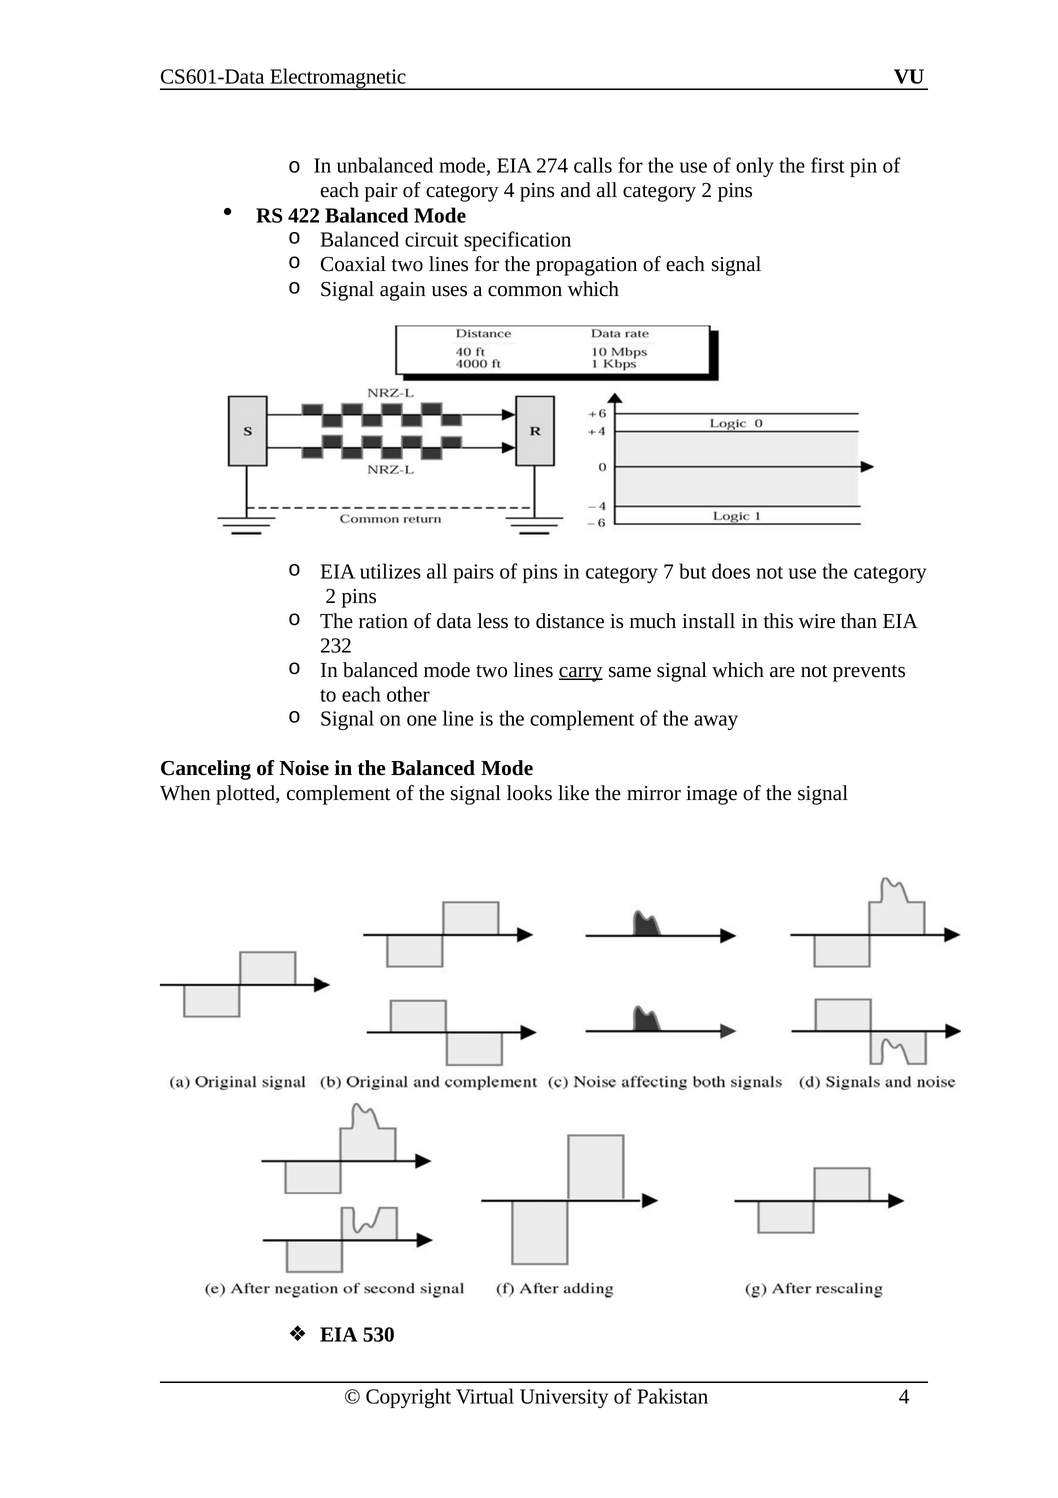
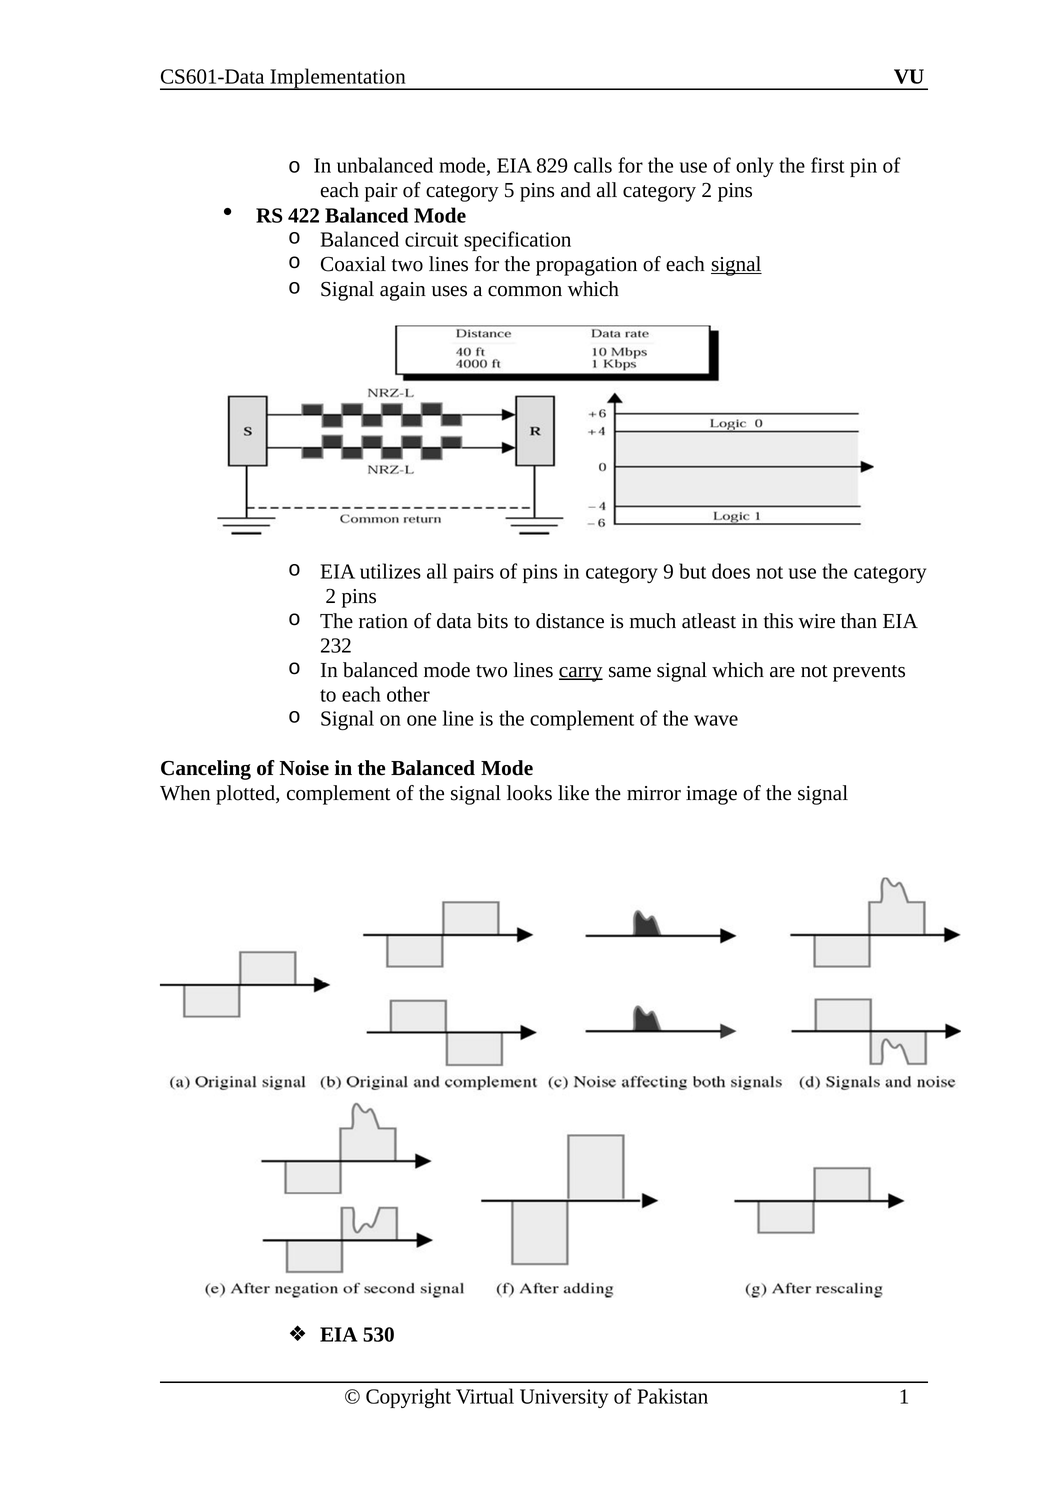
Electromagnetic: Electromagnetic -> Implementation (338, 77)
274: 274 -> 829 (552, 166)
category 4: 4 -> 5 (509, 190)
signal underline: none -> present (736, 264)
7: 7 -> 9 (669, 572)
less: less -> bits (493, 621)
install: install -> atleast (709, 621)
away: away -> wave (716, 718)
Pakistan 4: 4 -> 1 (904, 1396)
